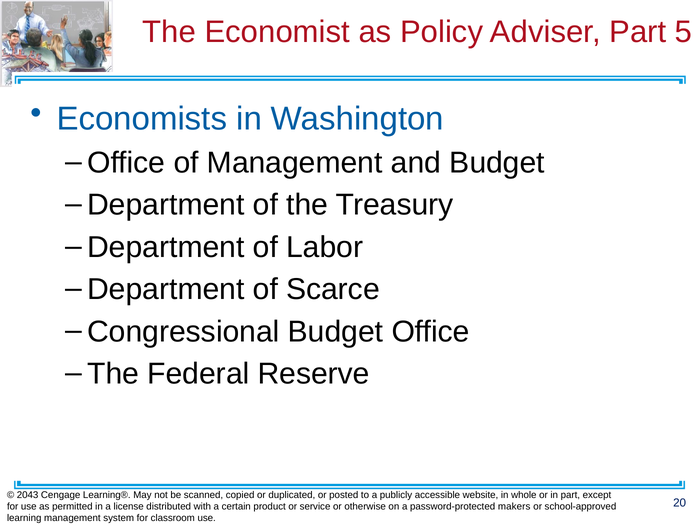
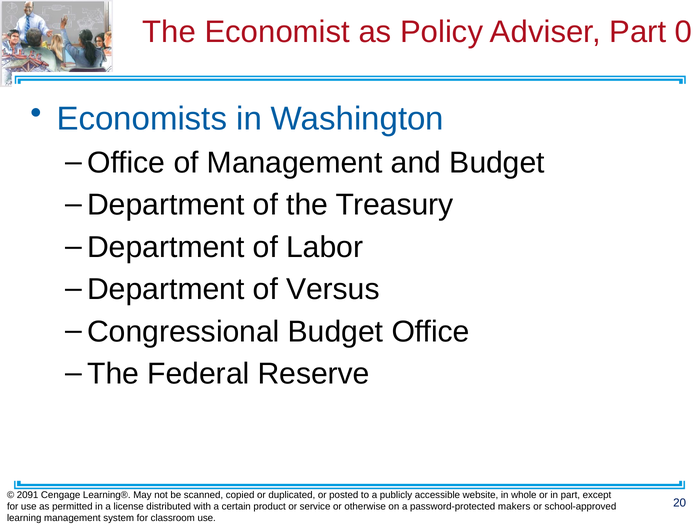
5: 5 -> 0 (684, 32)
Scarce: Scarce -> Versus (333, 289)
2043: 2043 -> 2091 (28, 495)
